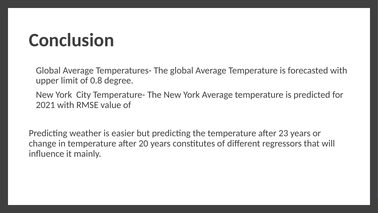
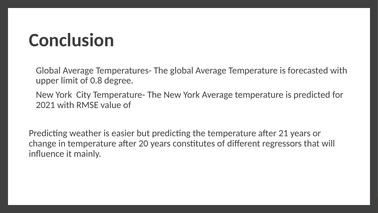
23: 23 -> 21 (283, 133)
